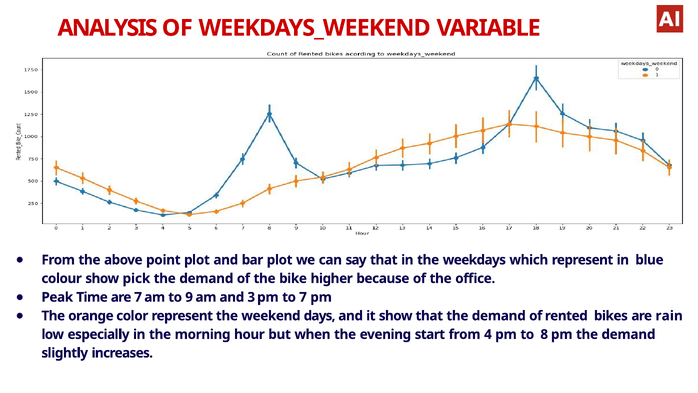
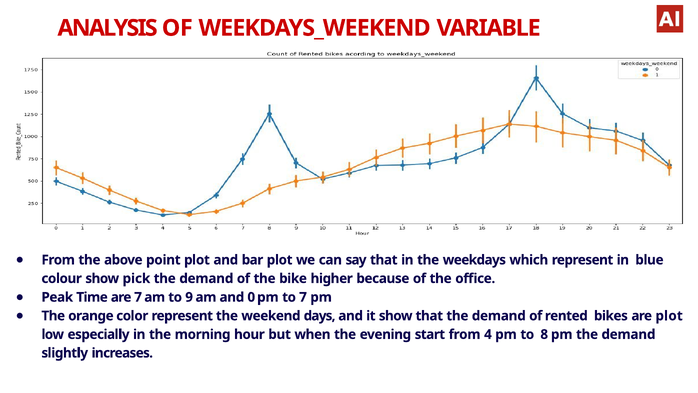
3: 3 -> 0 (251, 297)
are rain: rain -> plot (669, 316)
